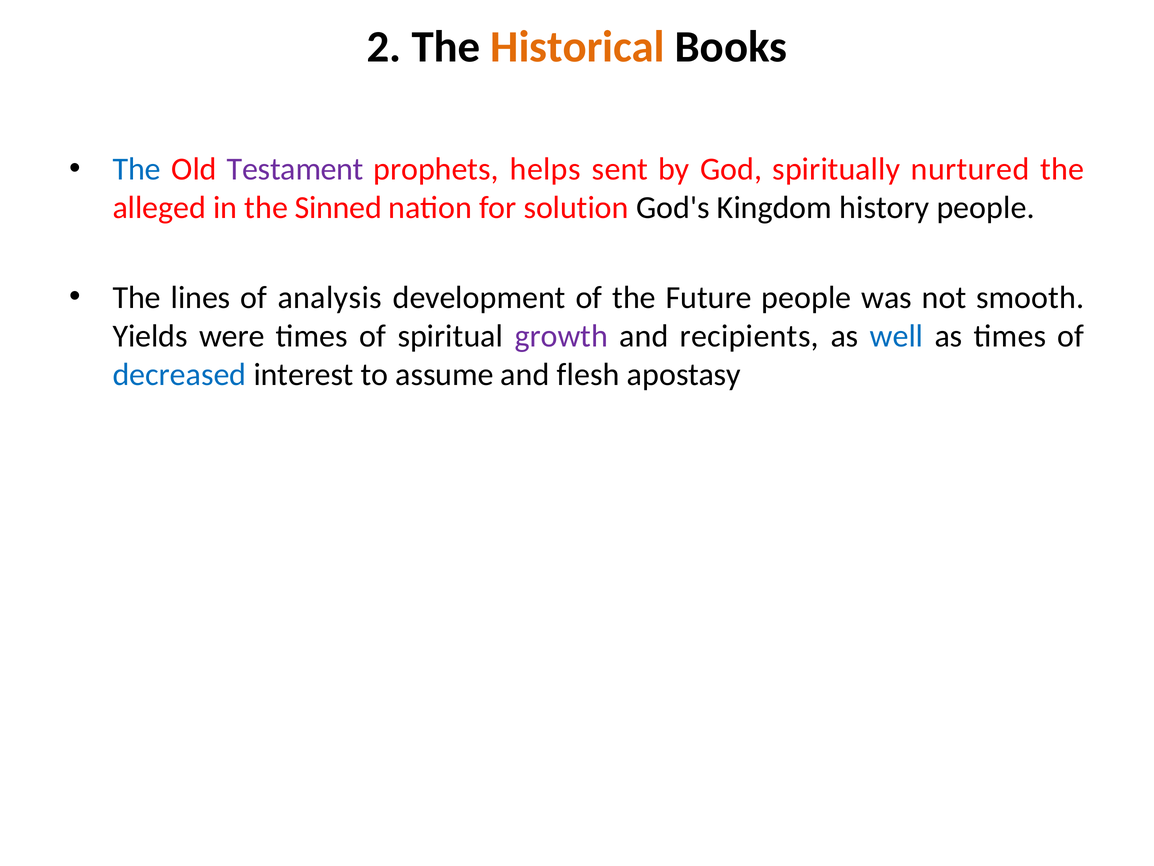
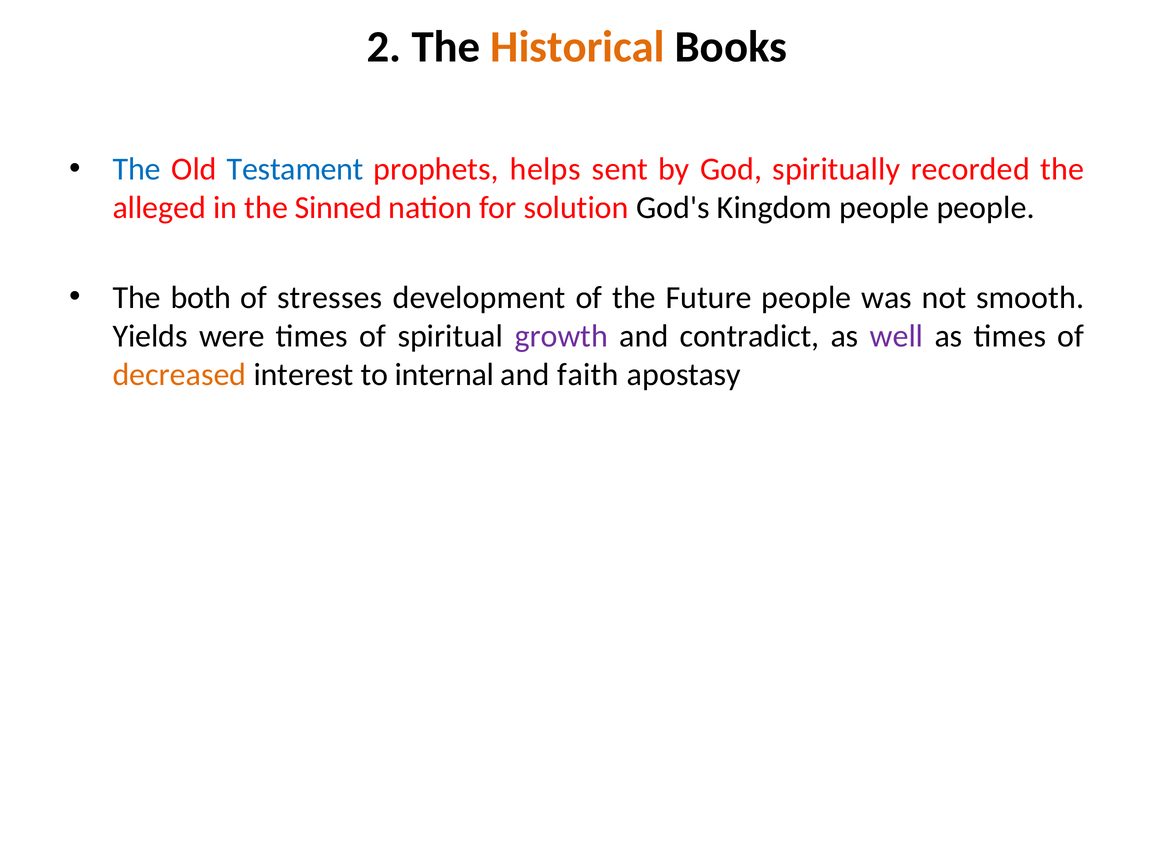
Testament colour: purple -> blue (295, 169)
nurtured: nurtured -> recorded (970, 169)
Kingdom history: history -> people (884, 208)
lines: lines -> both (201, 298)
analysis: analysis -> stresses (330, 298)
recipients: recipients -> contradict (749, 336)
well colour: blue -> purple (897, 336)
decreased colour: blue -> orange (179, 375)
assume: assume -> internal (445, 375)
flesh: flesh -> faith (588, 375)
